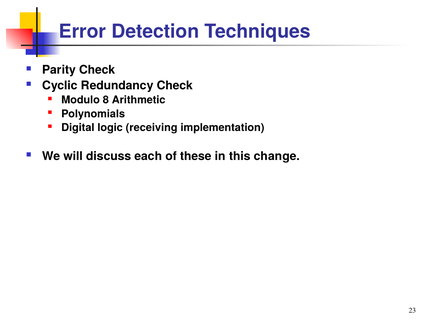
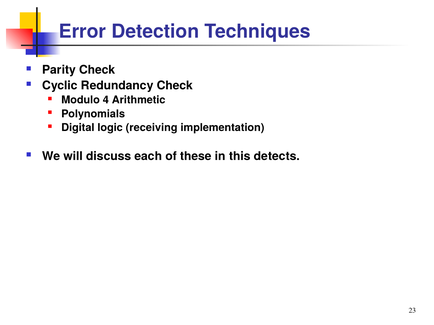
8: 8 -> 4 (106, 100)
change: change -> detects (277, 156)
